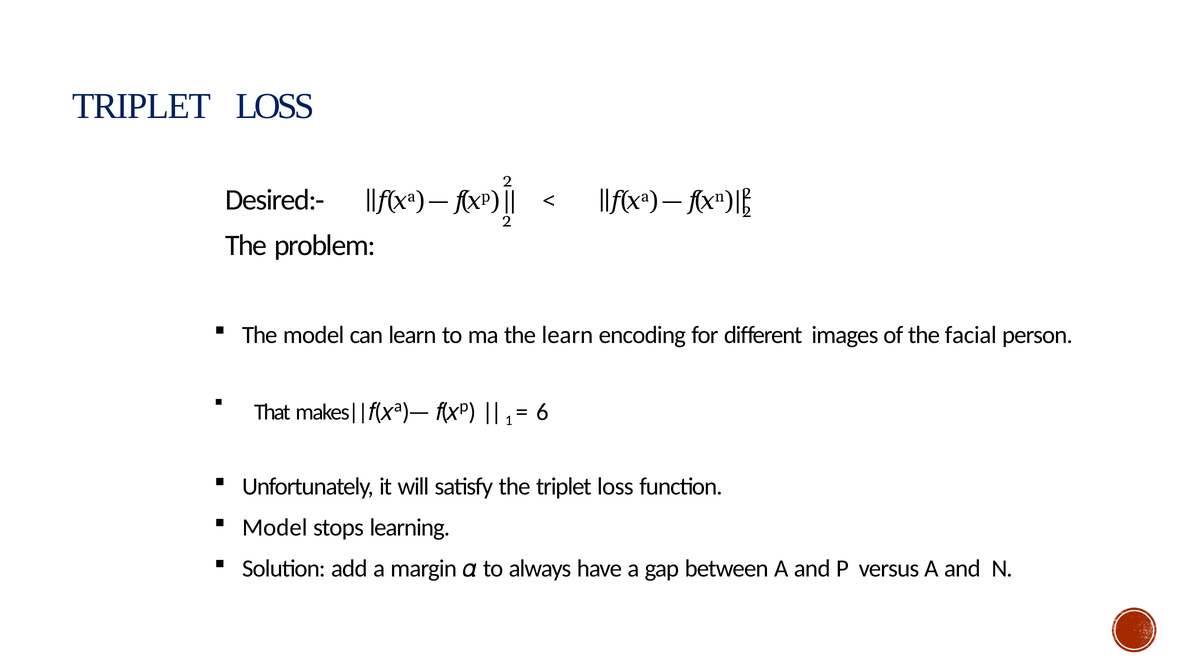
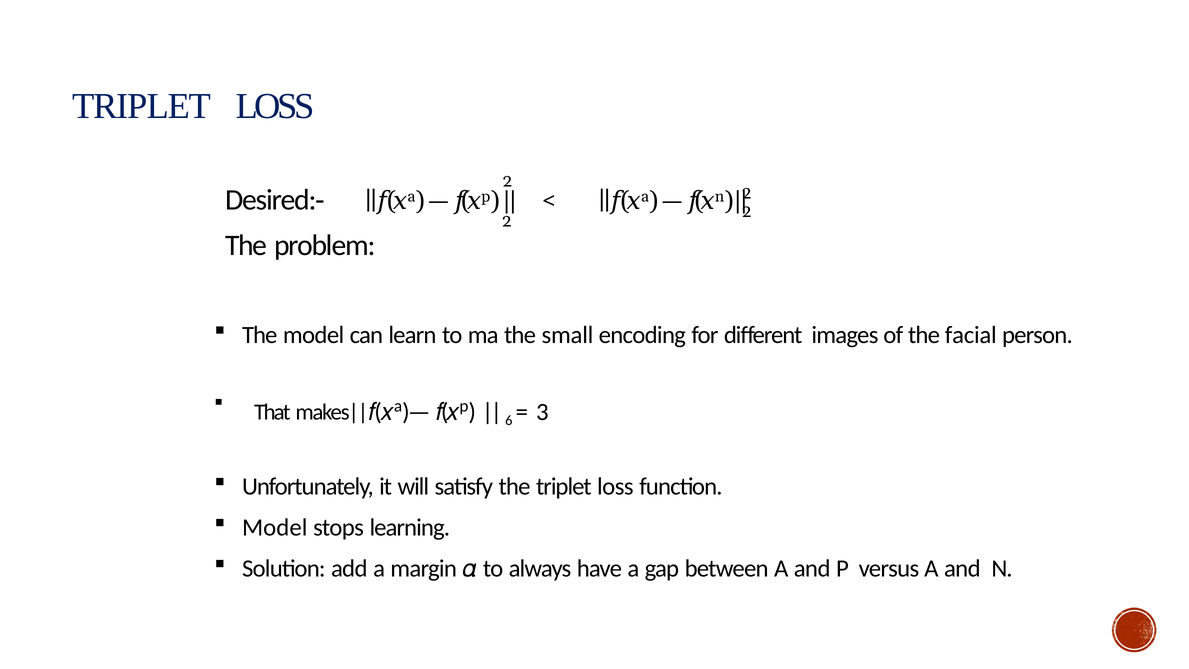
the learn: learn -> small (567, 335)
1: 1 -> 6 (509, 421)
6: 6 -> 3 (542, 412)
